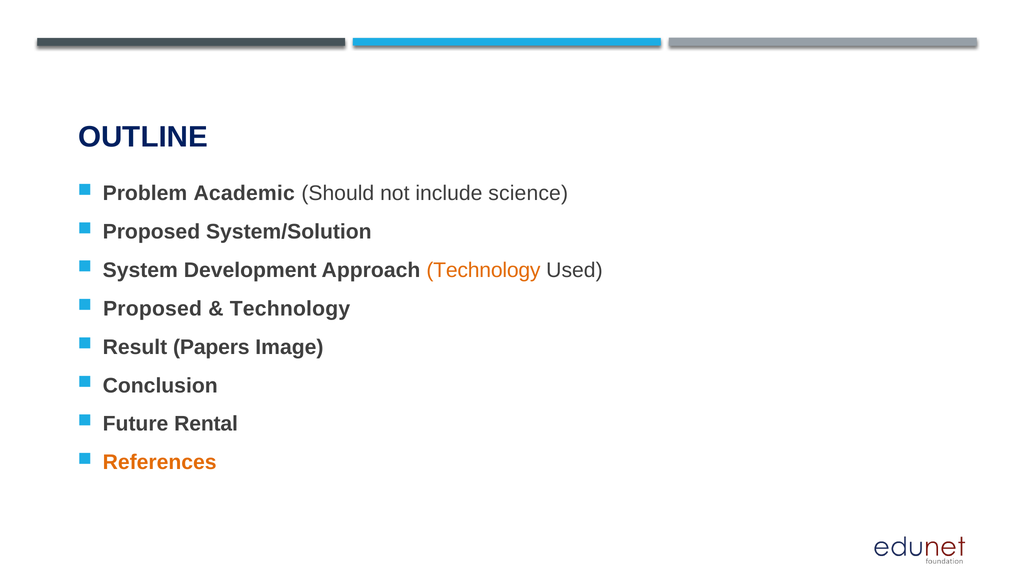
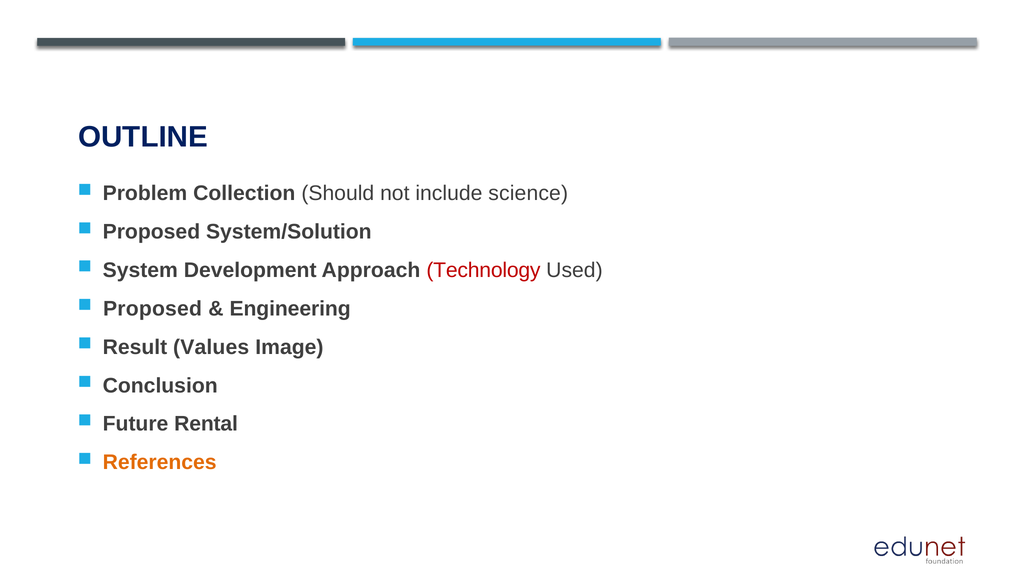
Academic: Academic -> Collection (244, 194)
Technology colour: orange -> red (483, 270)
Technology: Technology -> Engineering (290, 309)
Papers: Papers -> Values (211, 347)
